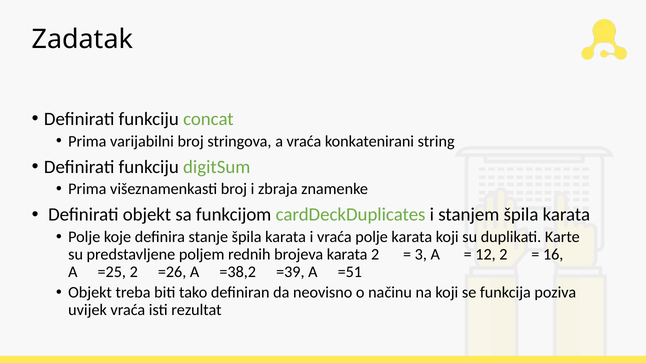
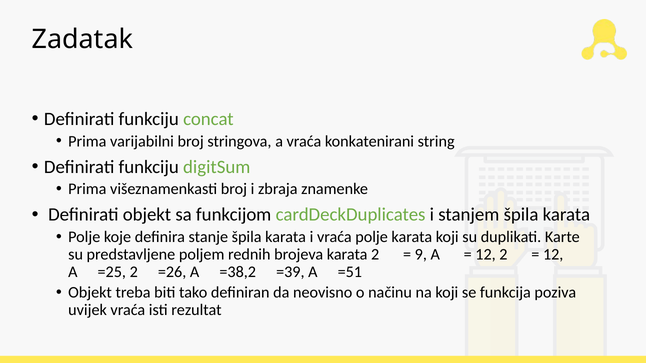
3: 3 -> 9 (421, 255)
16: 16 -> 12 (553, 255)
